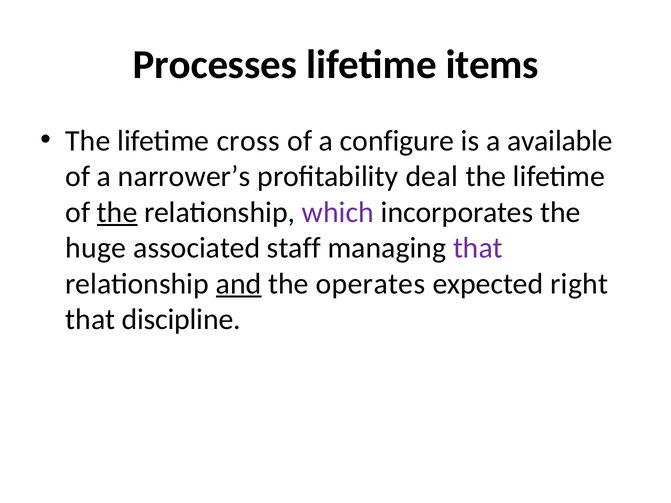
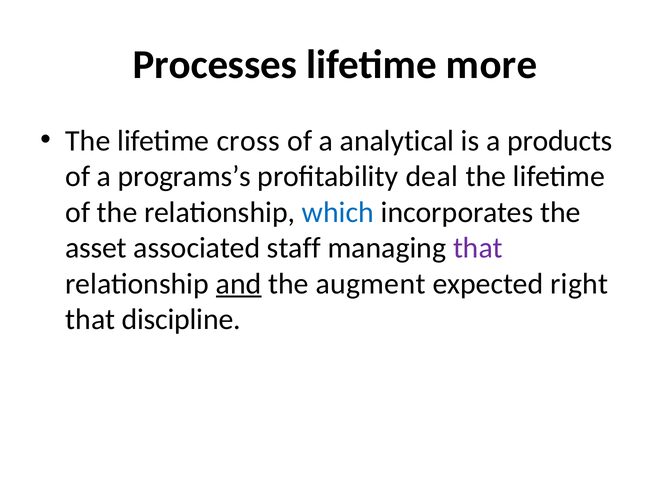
items: items -> more (492, 65)
configure: configure -> analytical (397, 141)
available: available -> products (560, 141)
narrower’s: narrower’s -> programs’s (184, 177)
the underline: present -> none (117, 212)
which colour: purple -> blue (338, 212)
huge: huge -> asset (96, 248)
operates: operates -> augment (371, 284)
